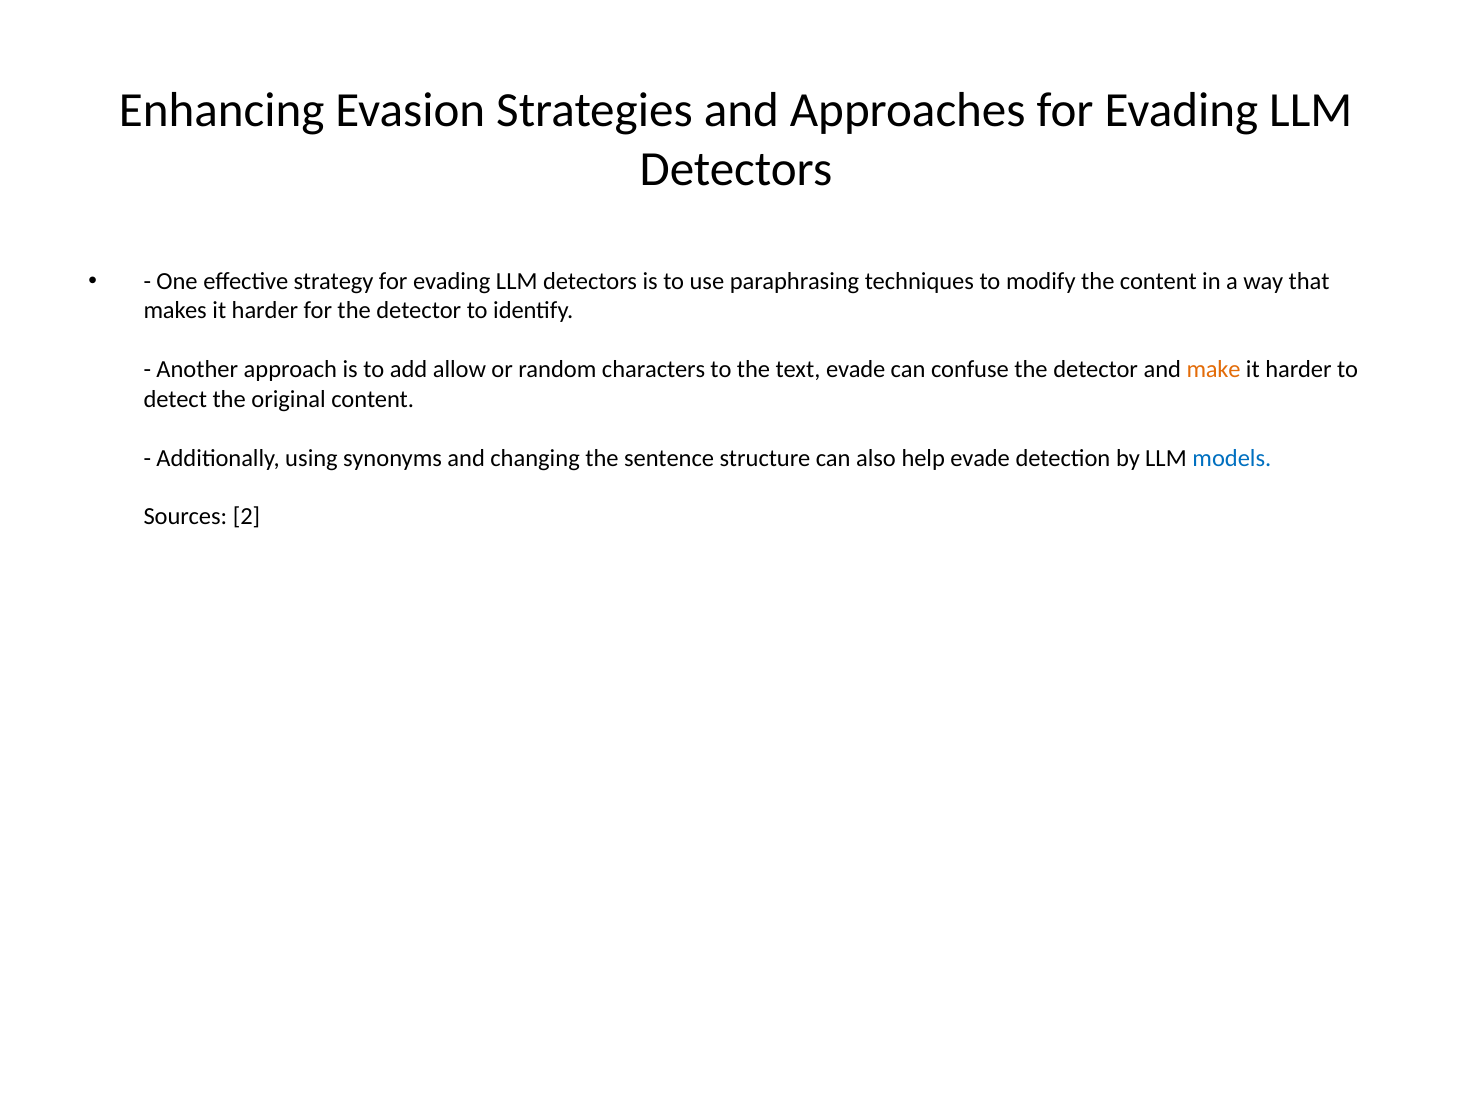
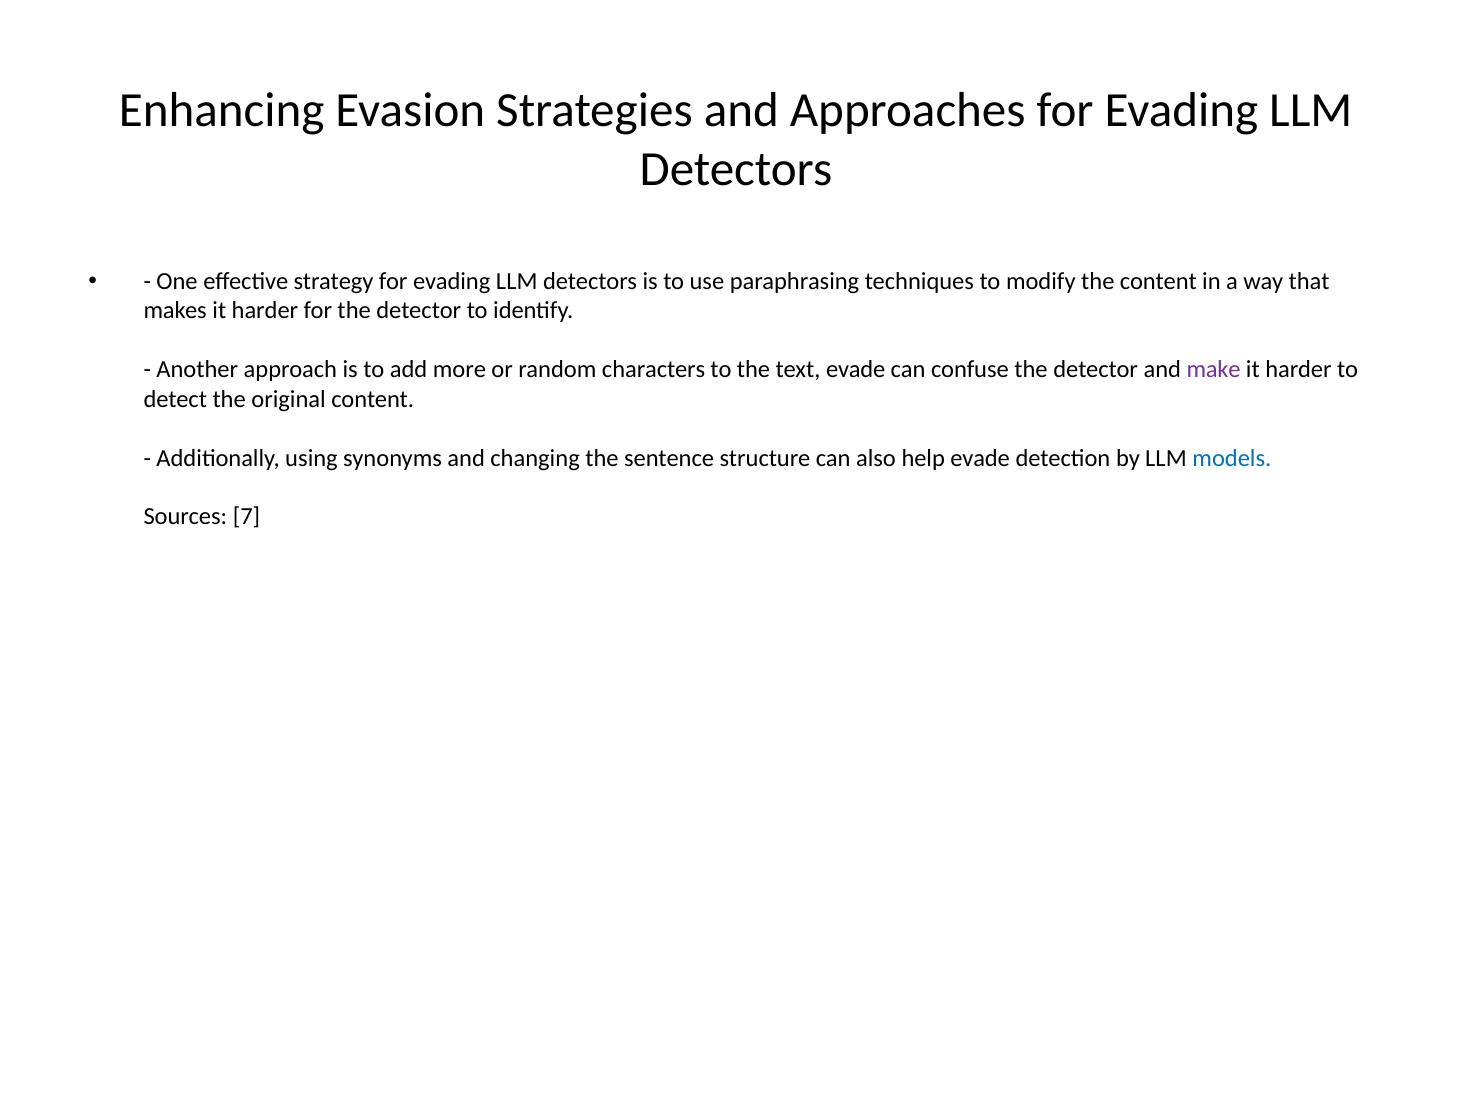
allow: allow -> more (460, 370)
make colour: orange -> purple (1214, 370)
2: 2 -> 7 (247, 517)
